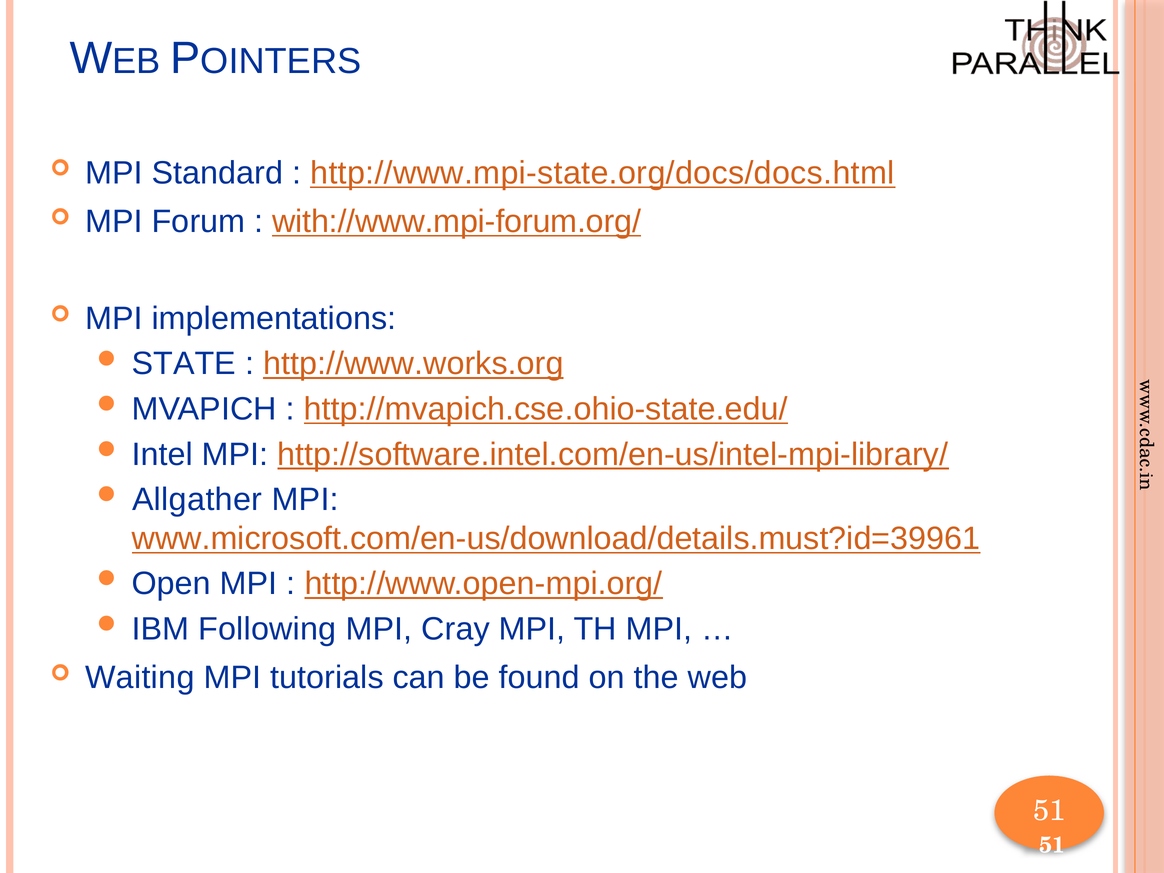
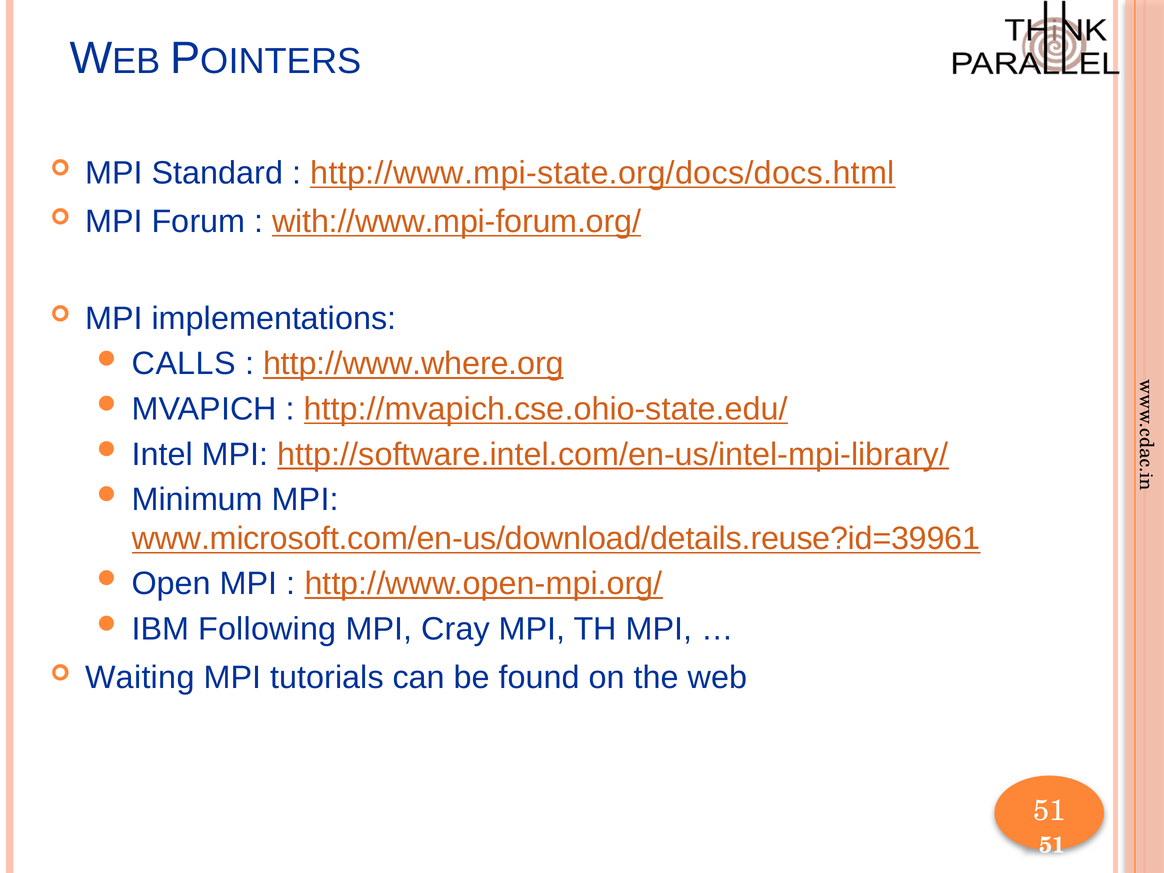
STATE: STATE -> CALLS (184, 364)
http://www.works.org: http://www.works.org -> http://www.where.org (413, 364)
Allgather: Allgather -> Minimum (197, 500)
www.microsoft.com/en-us/download/details.must?id=39961: www.microsoft.com/en-us/download/details.must?id=39961 -> www.microsoft.com/en-us/download/details.reuse?id=39961 (556, 538)
